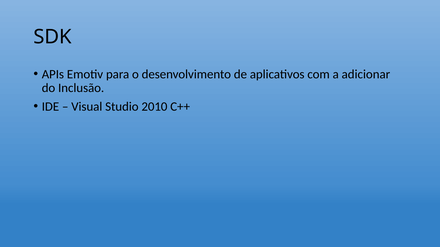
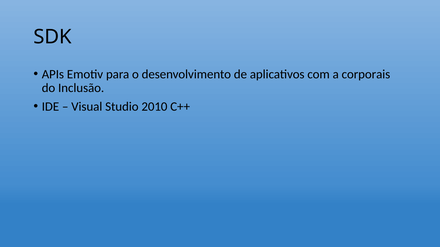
adicionar: adicionar -> corporais (366, 74)
